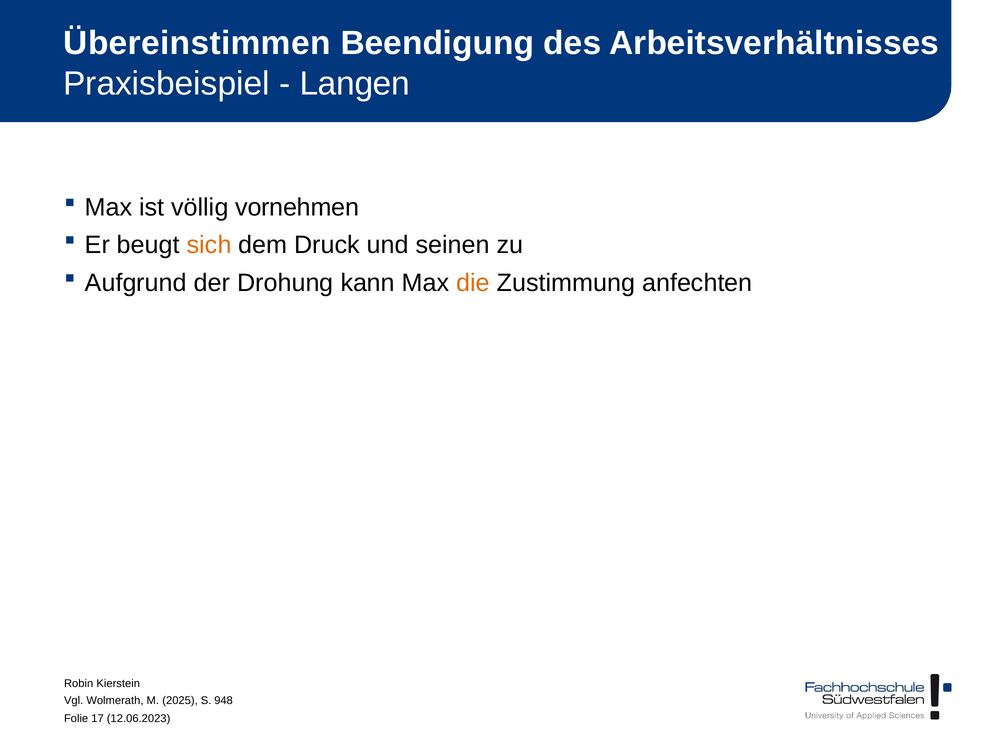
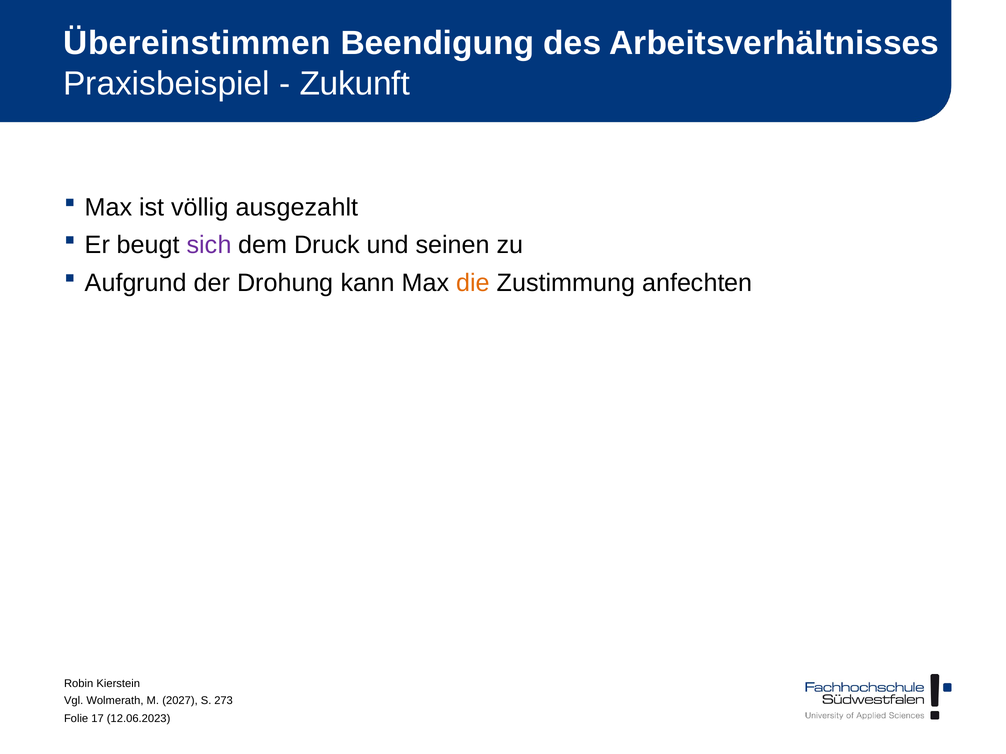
Langen: Langen -> Zukunft (355, 84)
vornehmen: vornehmen -> ausgezahlt (297, 208)
sich colour: orange -> purple (209, 245)
2025: 2025 -> 2027 (180, 701)
948: 948 -> 273 (224, 701)
